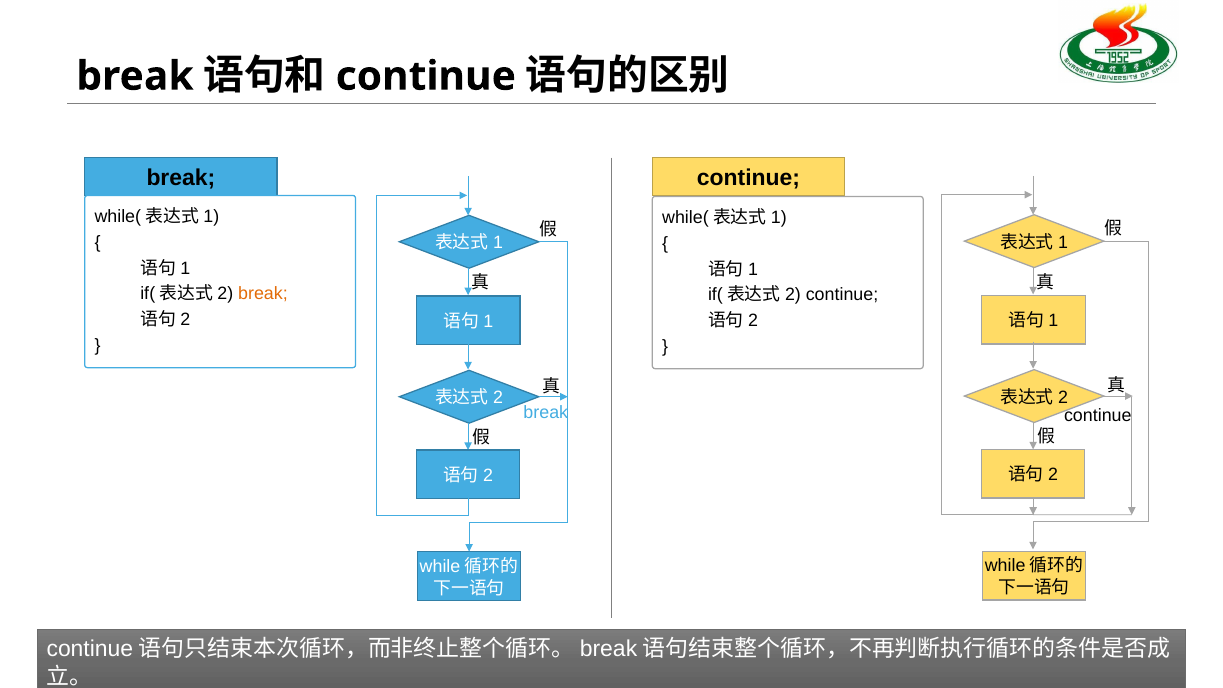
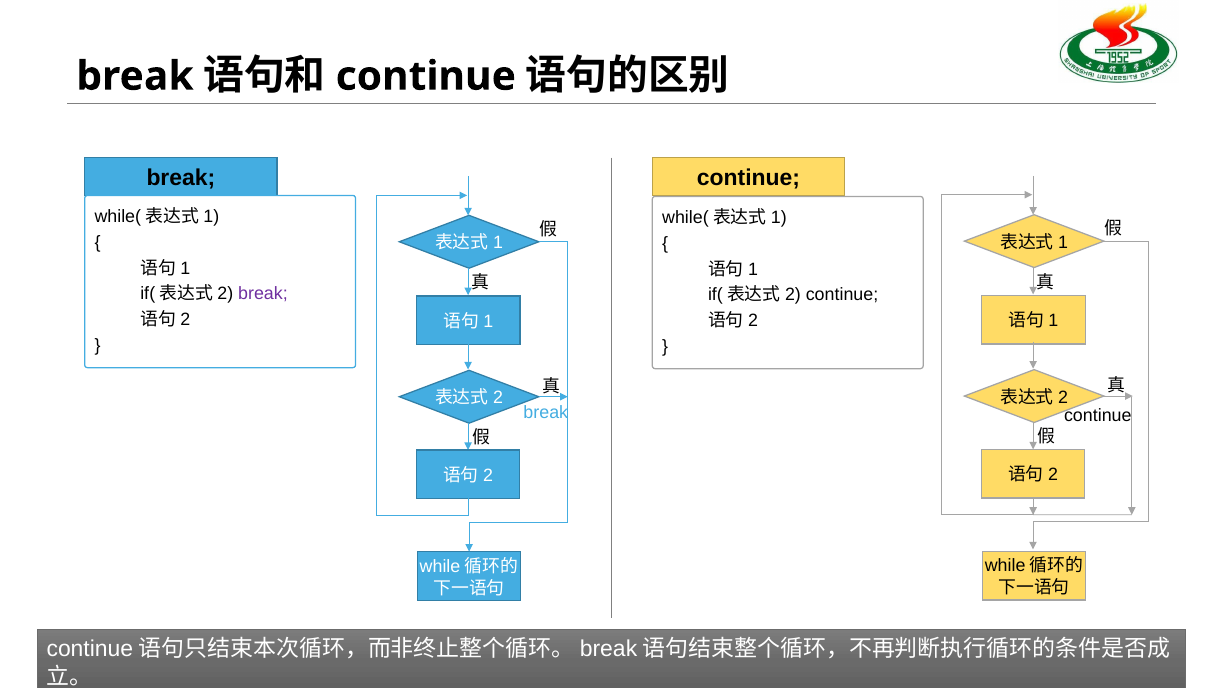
break colour: orange -> purple (263, 294)
